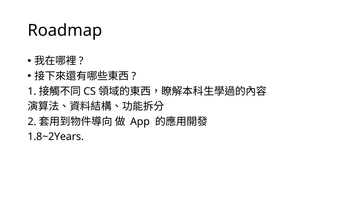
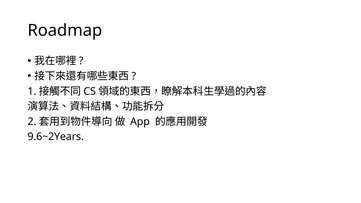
1.8~2Years: 1.8~2Years -> 9.6~2Years (56, 137)
